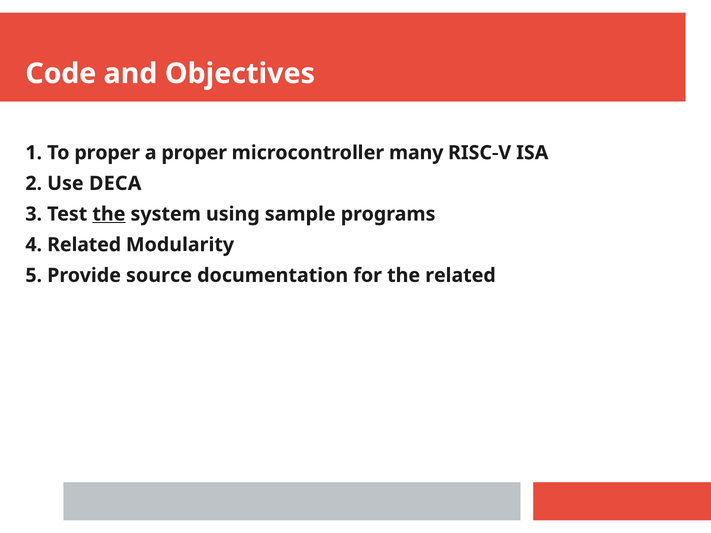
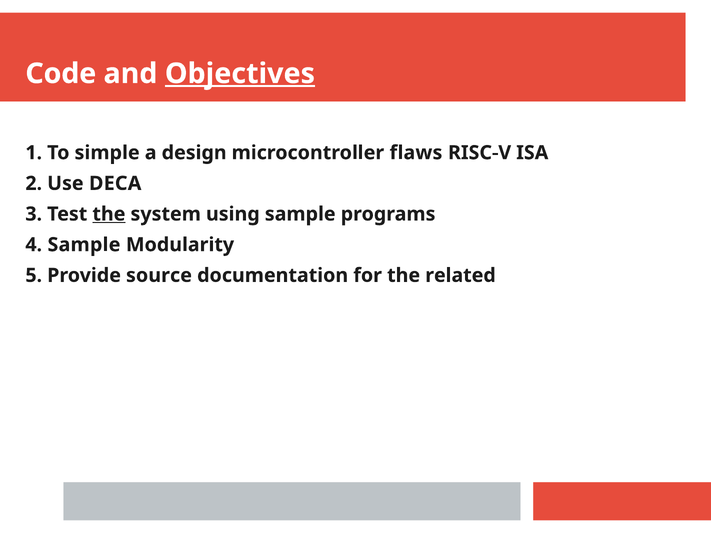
Objectives underline: none -> present (240, 74)
To proper: proper -> simple (107, 153)
a proper: proper -> design (194, 153)
many: many -> flaws (416, 153)
4 Related: Related -> Sample (84, 245)
